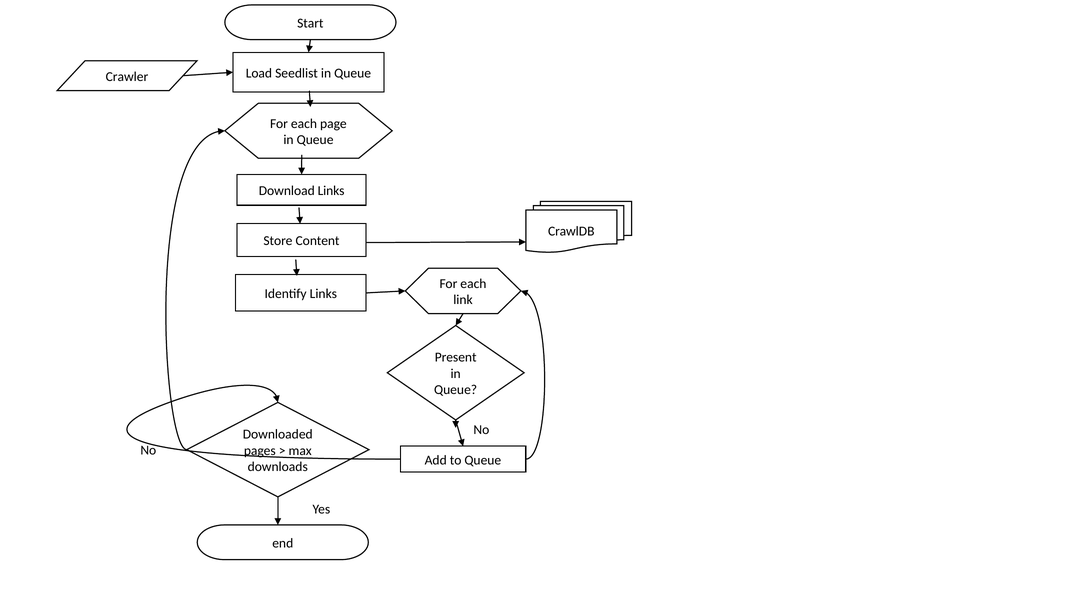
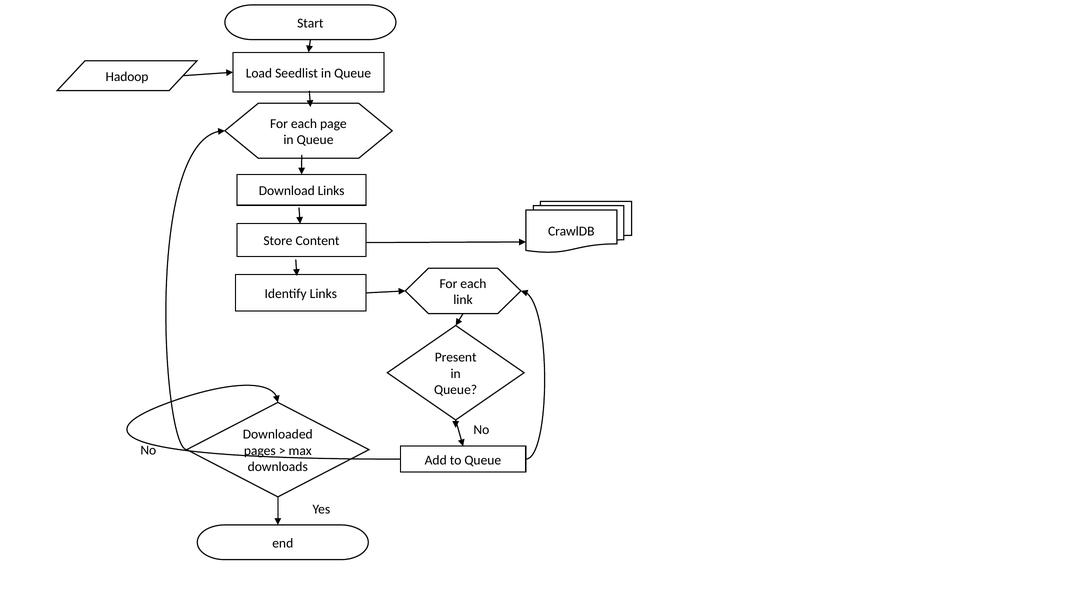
Crawler: Crawler -> Hadoop (127, 77)
